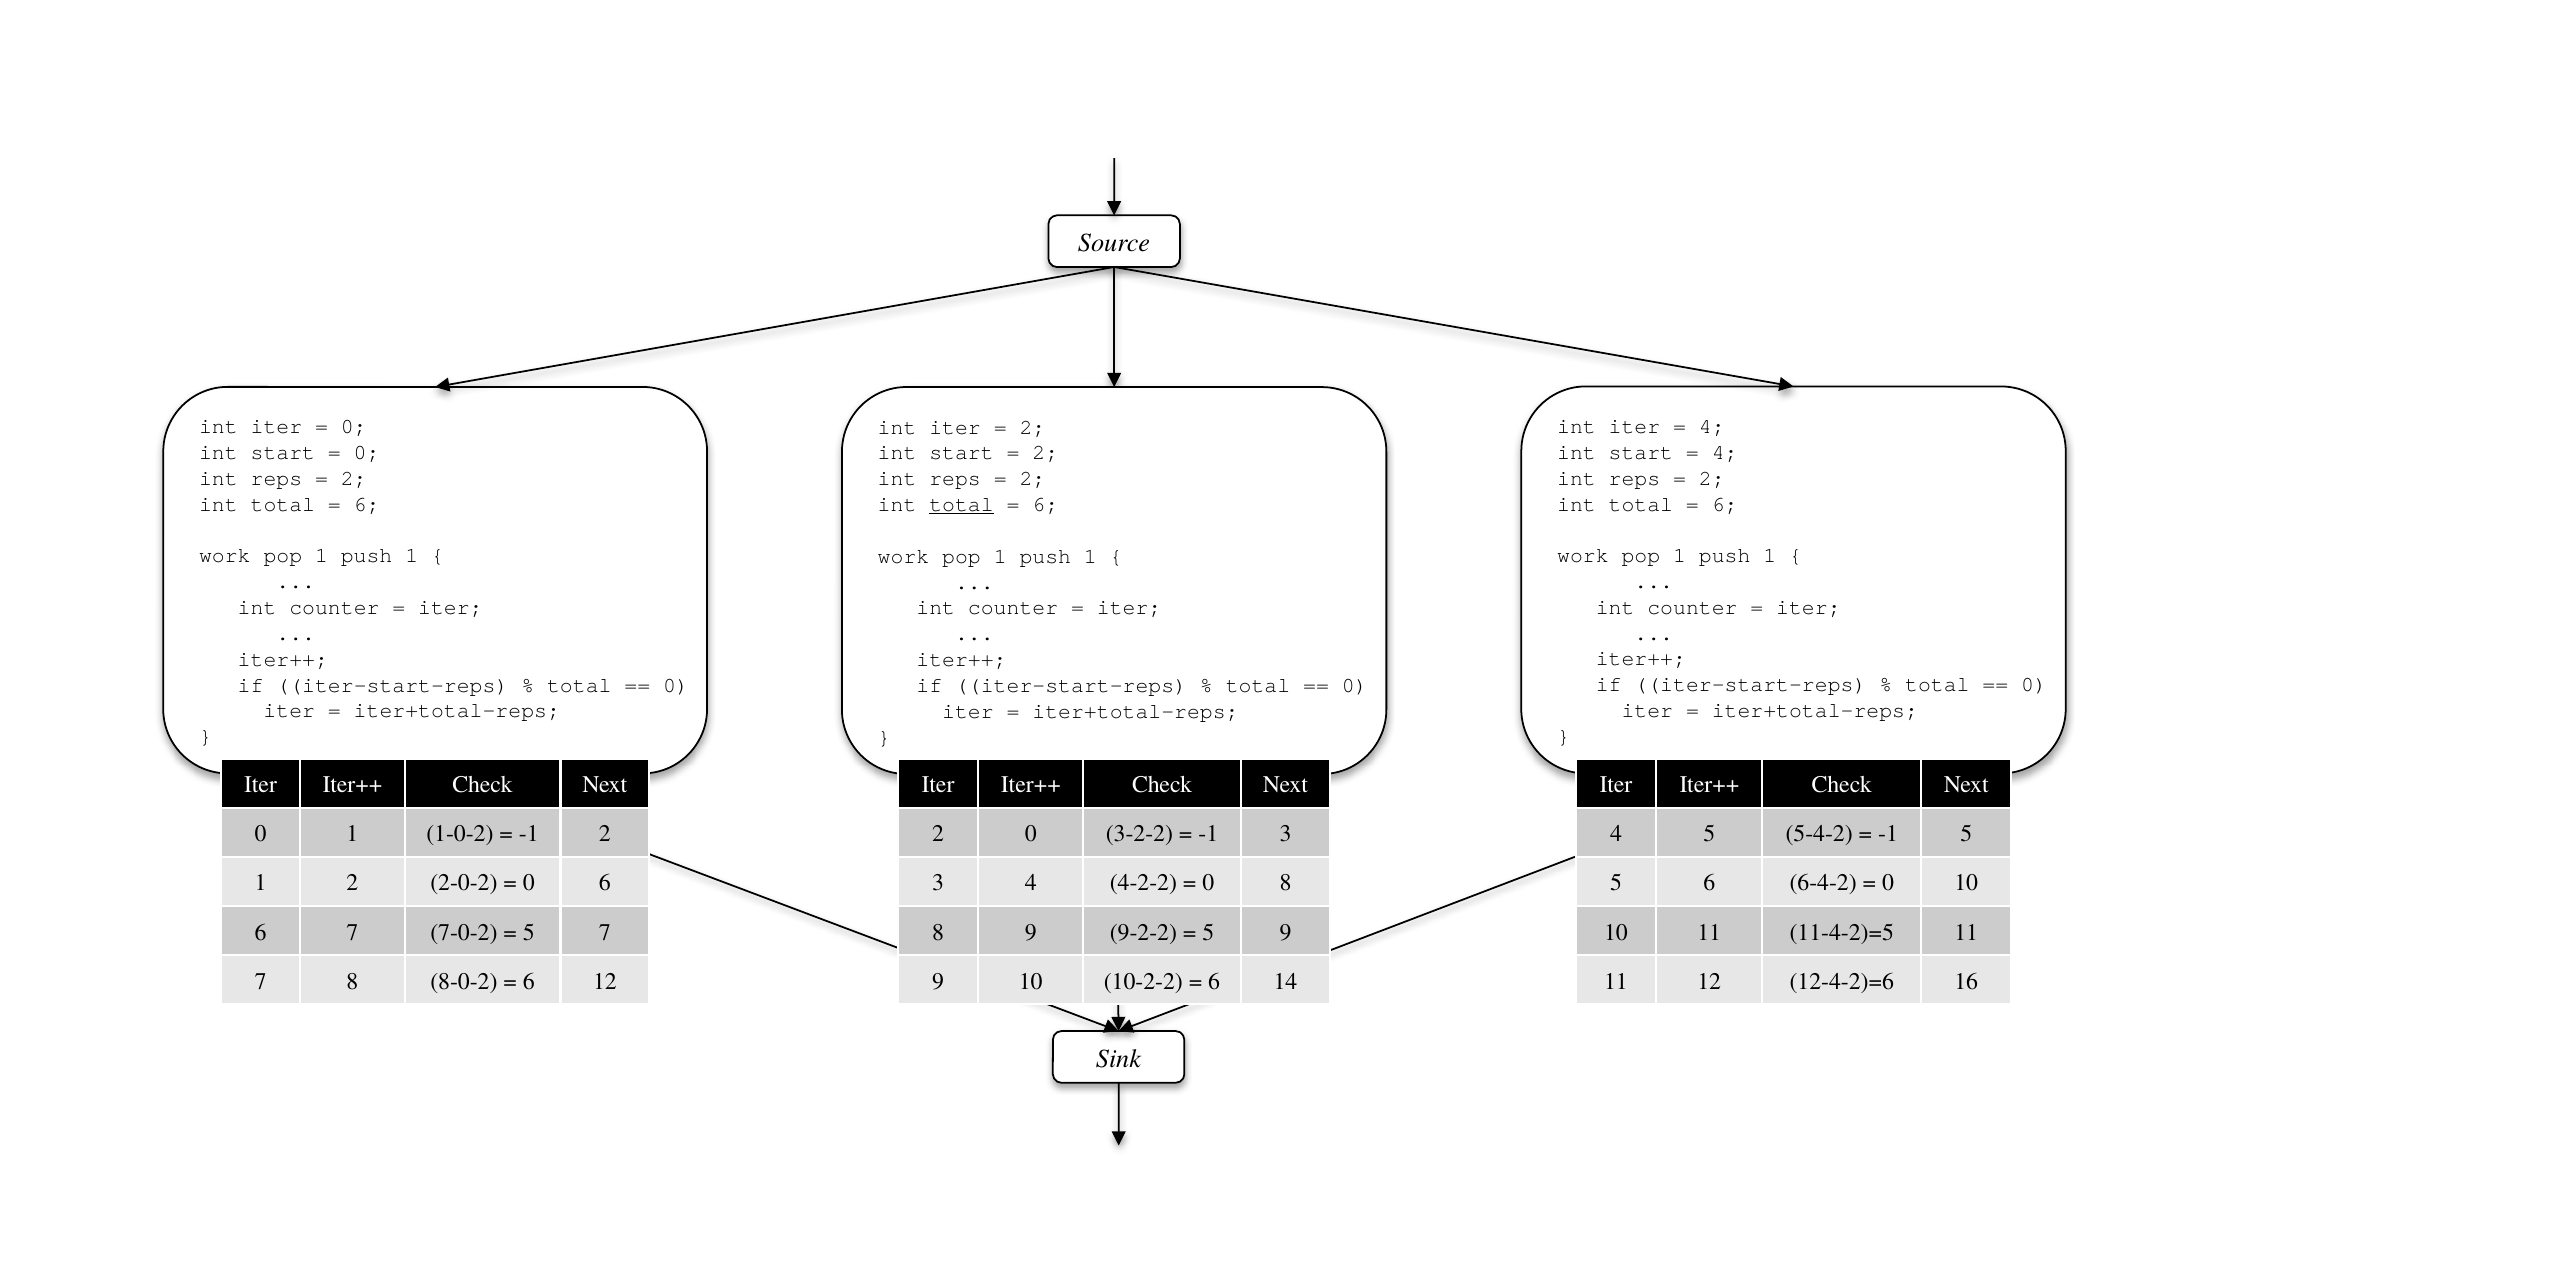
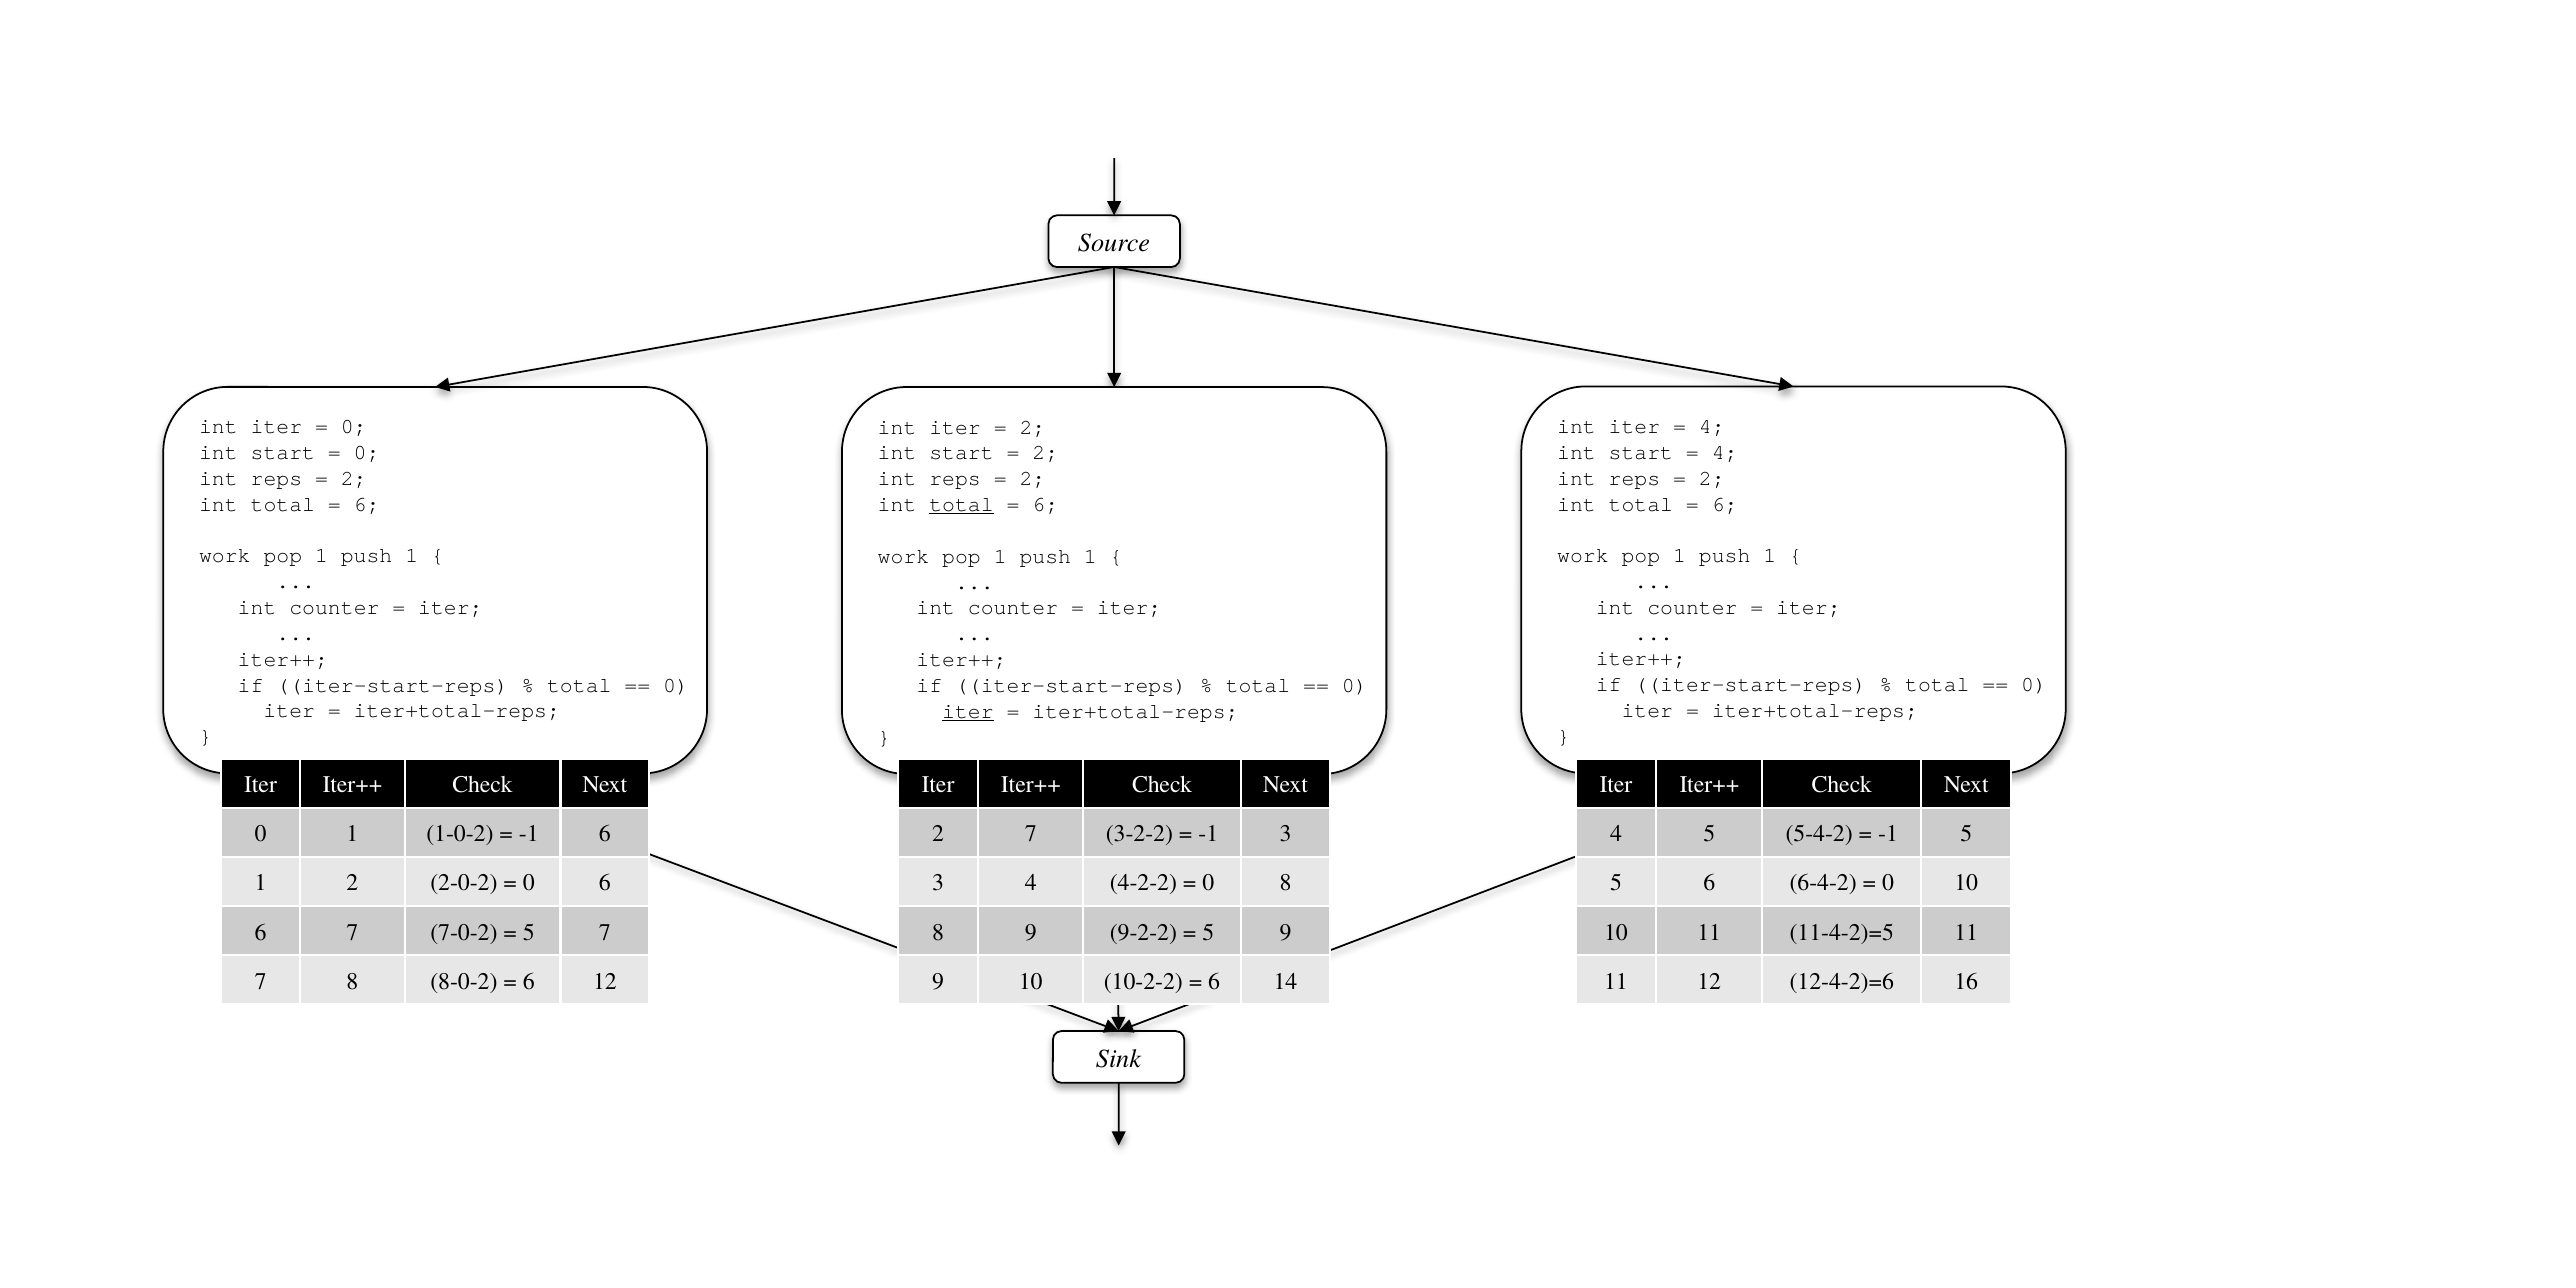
iter underline: none -> present (968, 711)
-1 2: 2 -> 6 (605, 834)
2 0: 0 -> 7 (1031, 834)
